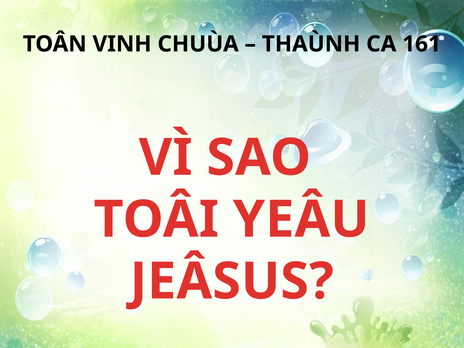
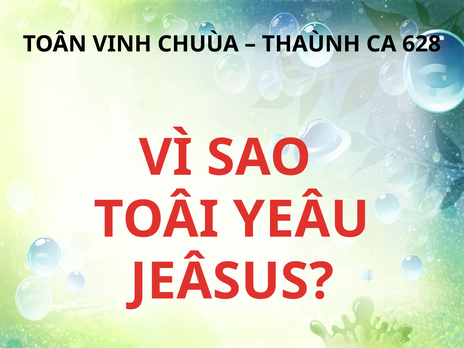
161: 161 -> 628 (422, 44)
